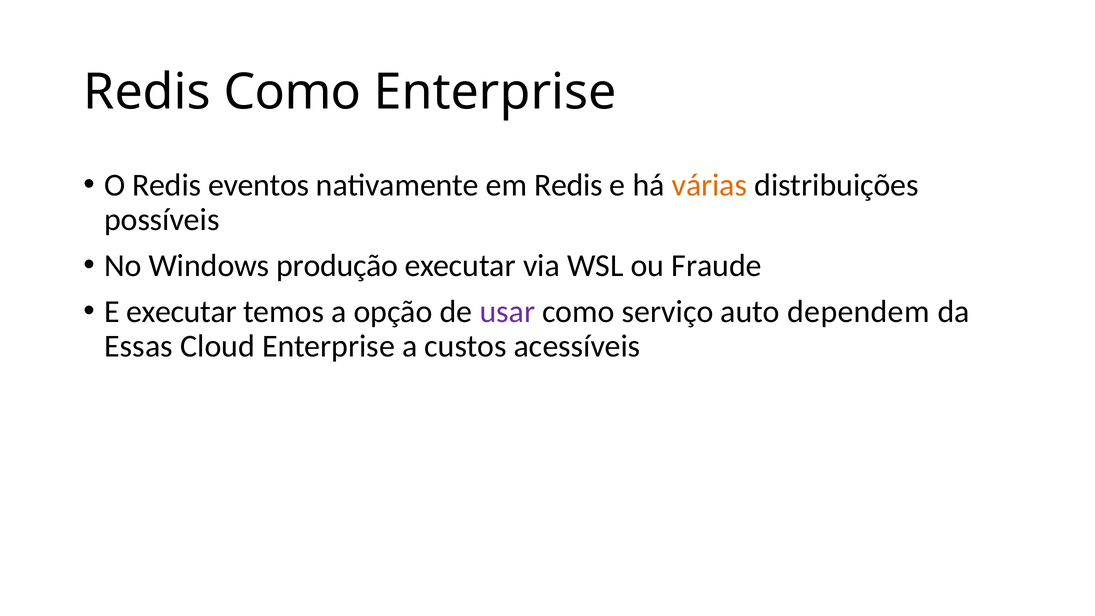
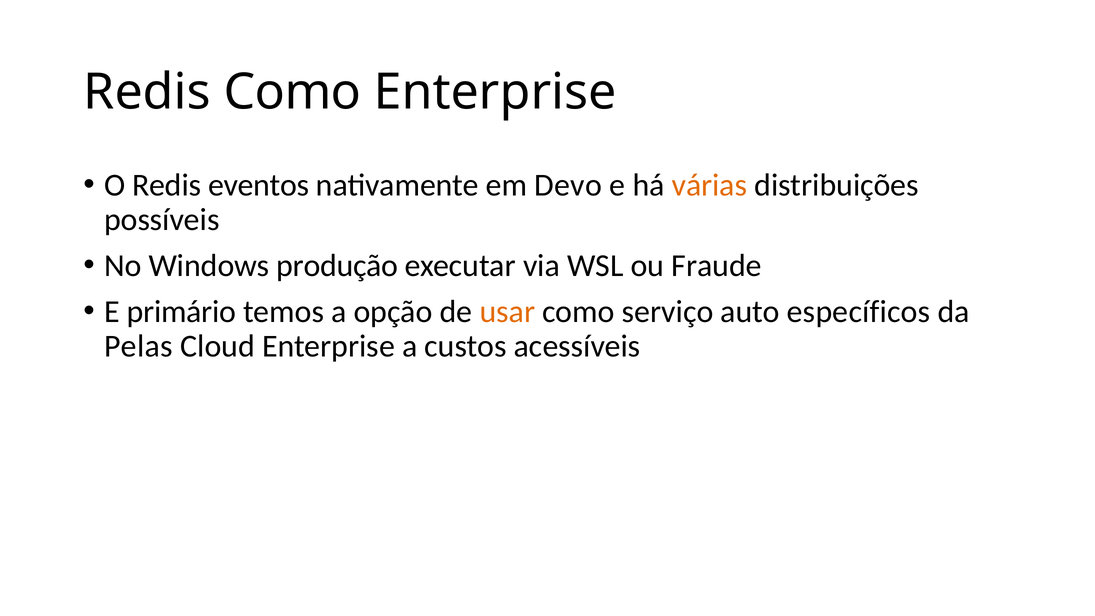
em Redis: Redis -> Devo (568, 185)
E executar: executar -> primário (181, 311)
usar colour: purple -> orange (507, 311)
dependem: dependem -> específicos (859, 311)
Essas: Essas -> Pelas (138, 346)
